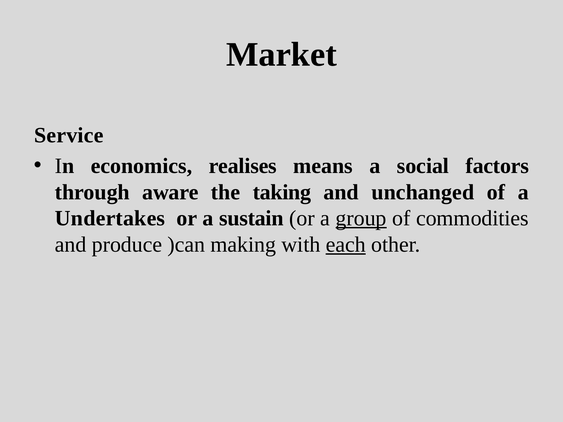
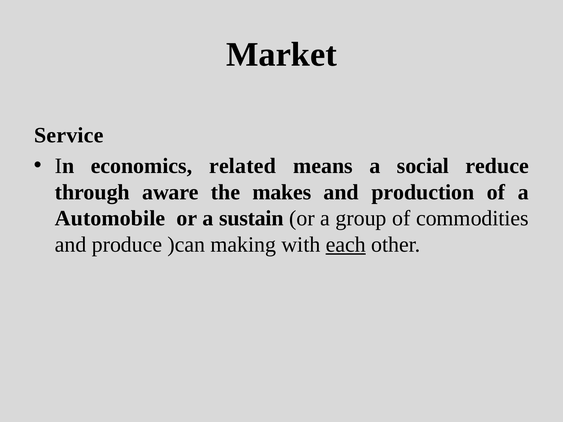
realises: realises -> related (243, 166)
factors: factors -> reduce (497, 166)
taking: taking -> makes (282, 192)
unchanged: unchanged -> production (423, 192)
Undertakes: Undertakes -> Automobile (110, 219)
group underline: present -> none (361, 219)
